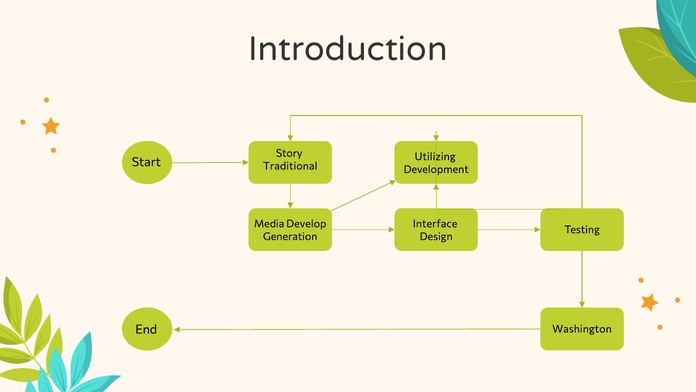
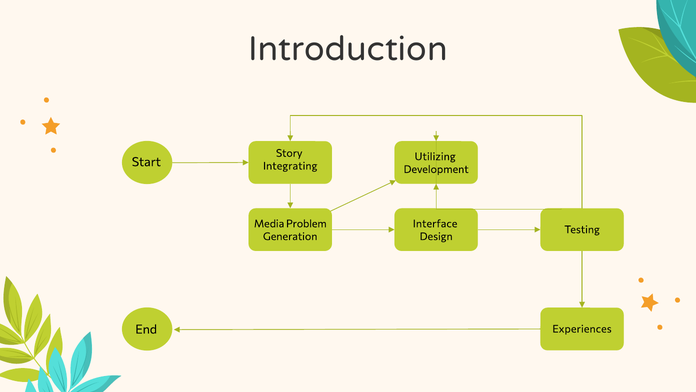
Traditional: Traditional -> Integrating (290, 166)
Develop: Develop -> Problem (306, 223)
Washington: Washington -> Experiences (582, 329)
